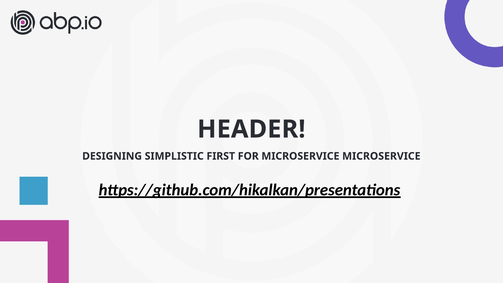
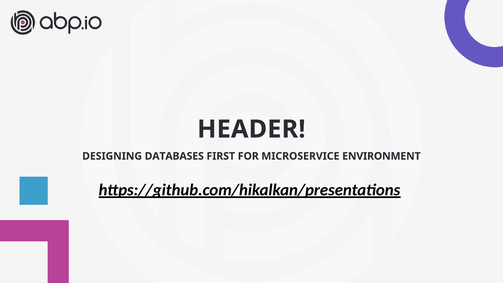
SIMPLISTIC: SIMPLISTIC -> DATABASES (174, 156)
MICROSERVICE MICROSERVICE: MICROSERVICE -> ENVIRONMENT (381, 156)
